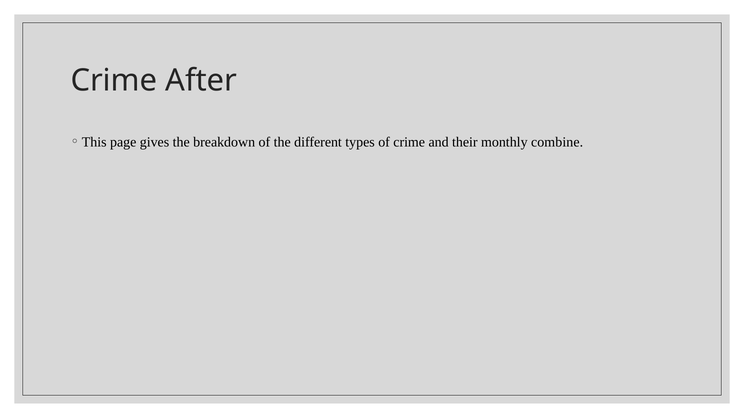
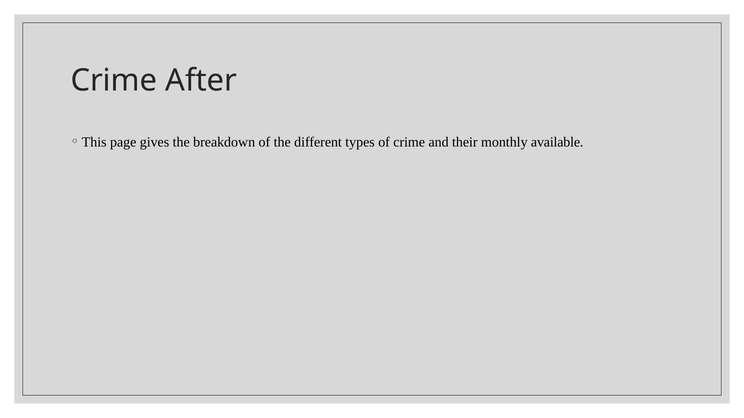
combine: combine -> available (557, 142)
